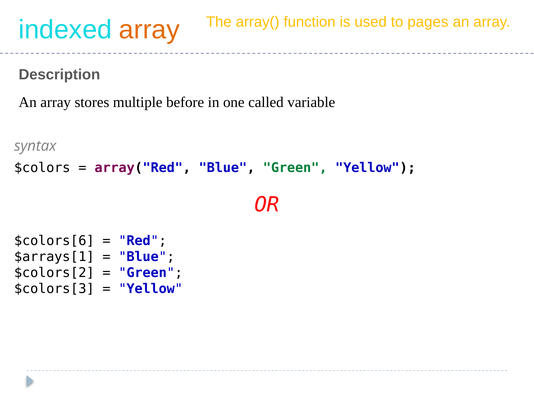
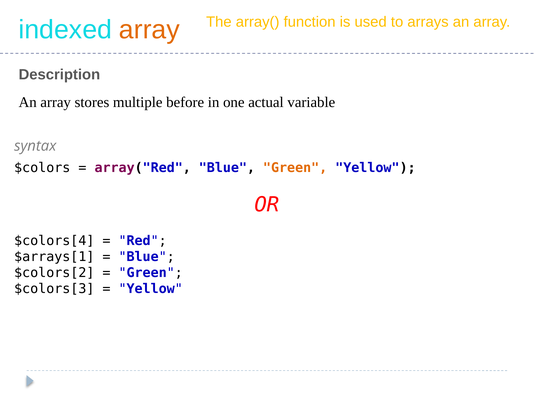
pages: pages -> arrays (428, 22)
called: called -> actual (266, 102)
Green colour: green -> orange (295, 168)
$colors[6: $colors[6 -> $colors[4 (54, 241)
